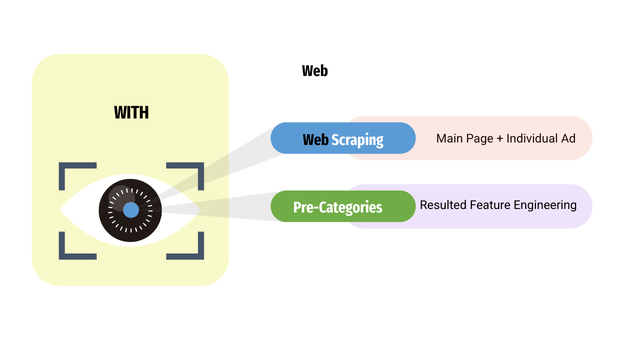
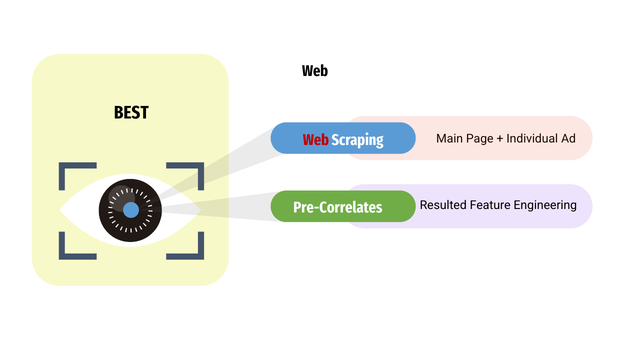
WITH: WITH -> BEST (131, 113)
Web colour: black -> red (316, 140)
Pre-Categories: Pre-Categories -> Pre-Correlates (338, 208)
